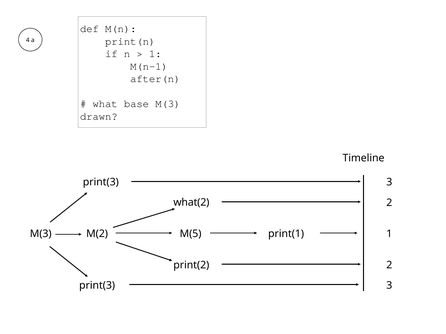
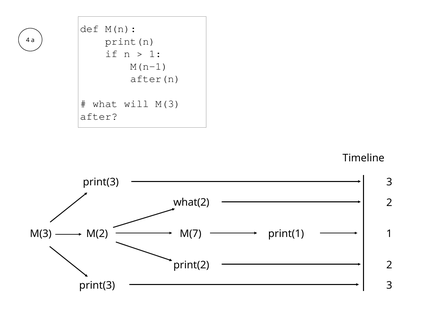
base: base -> will (136, 104)
drawn: drawn -> after (99, 117)
M(5: M(5 -> M(7 (191, 234)
